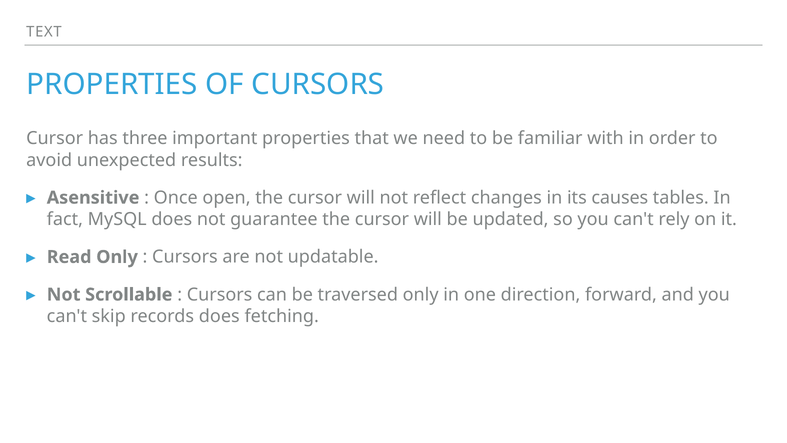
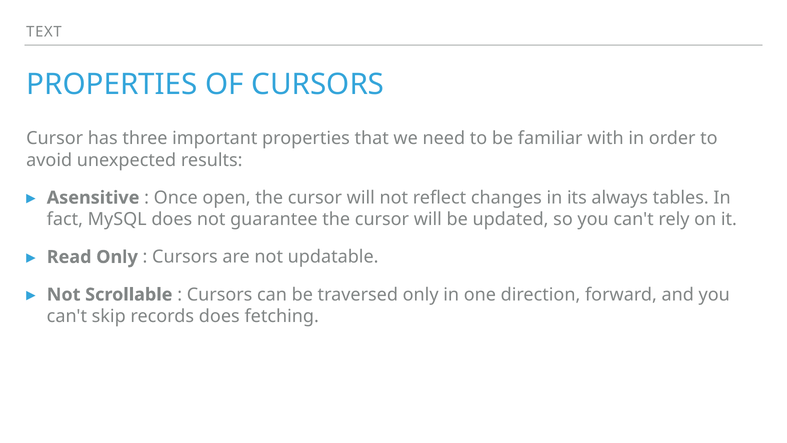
causes: causes -> always (620, 198)
